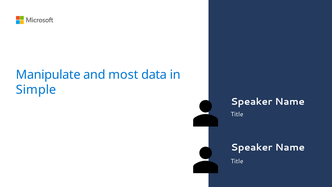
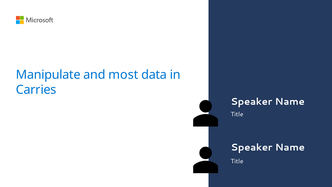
Simple: Simple -> Carries (36, 90)
